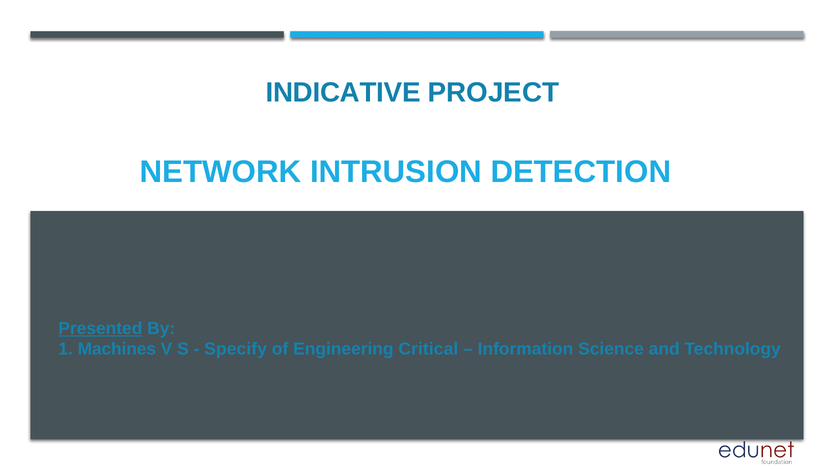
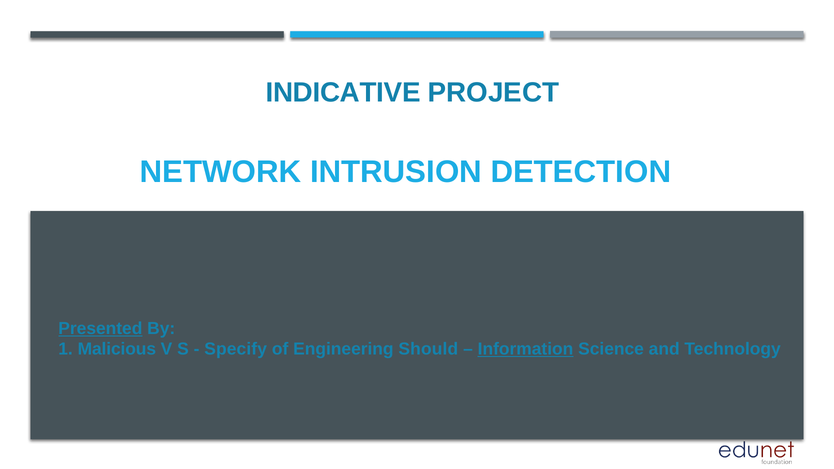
Machines: Machines -> Malicious (117, 349)
Critical: Critical -> Should (428, 349)
Information underline: none -> present (526, 349)
